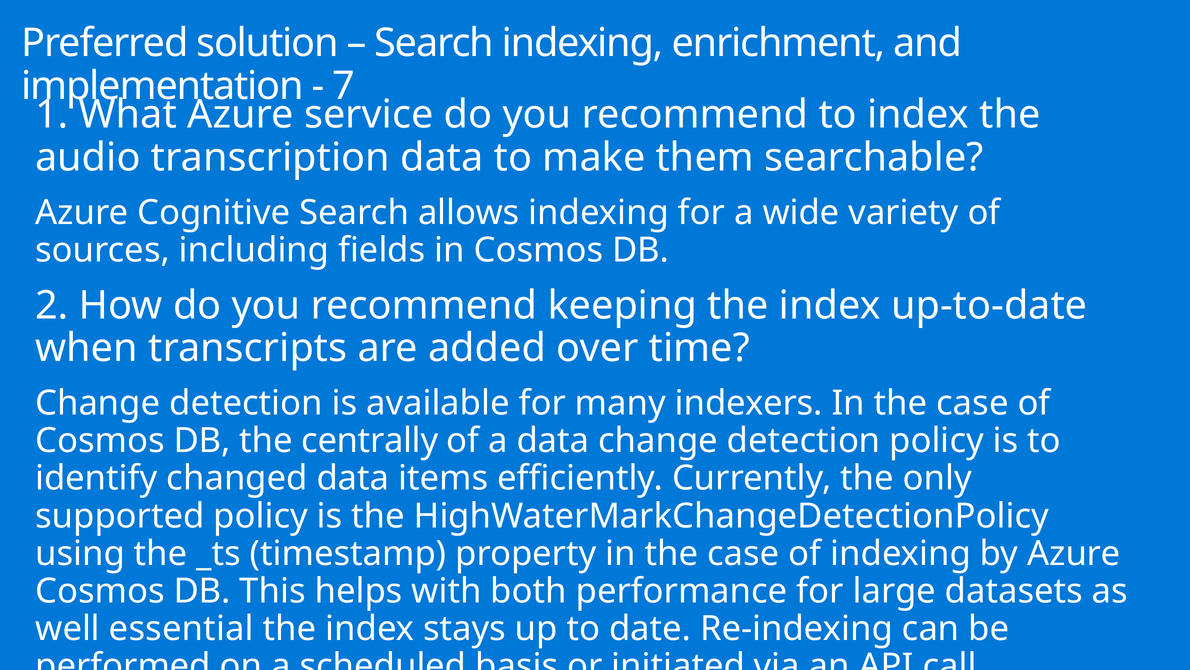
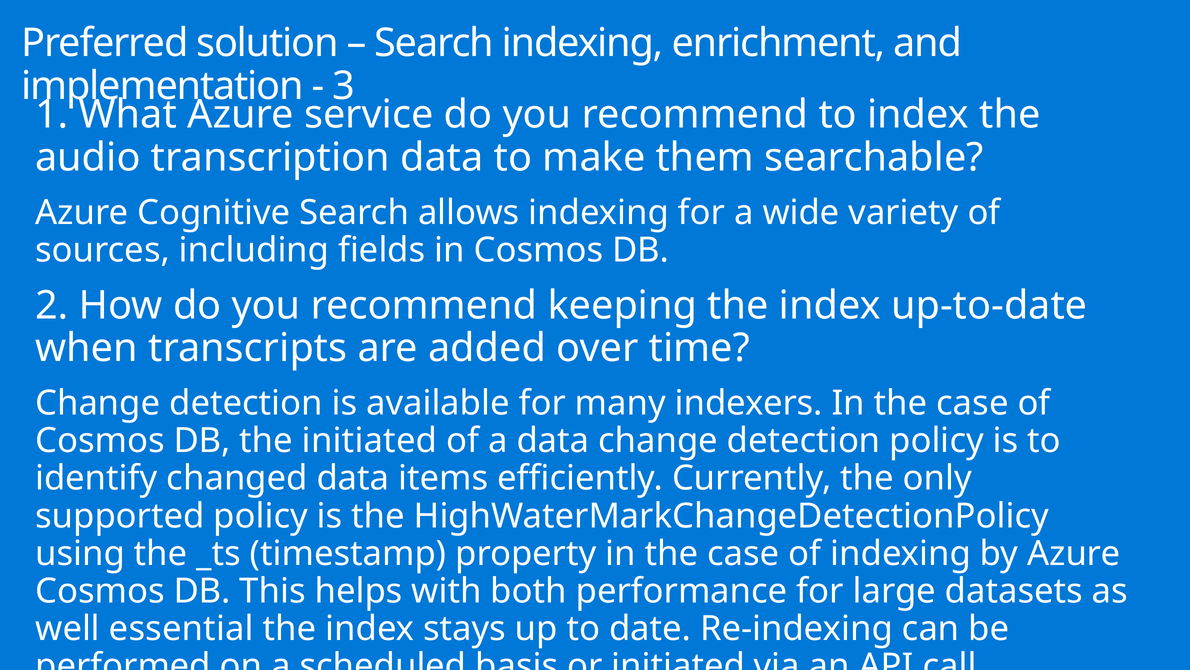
7: 7 -> 3 (344, 86)
the centrally: centrally -> initiated (370, 441)
